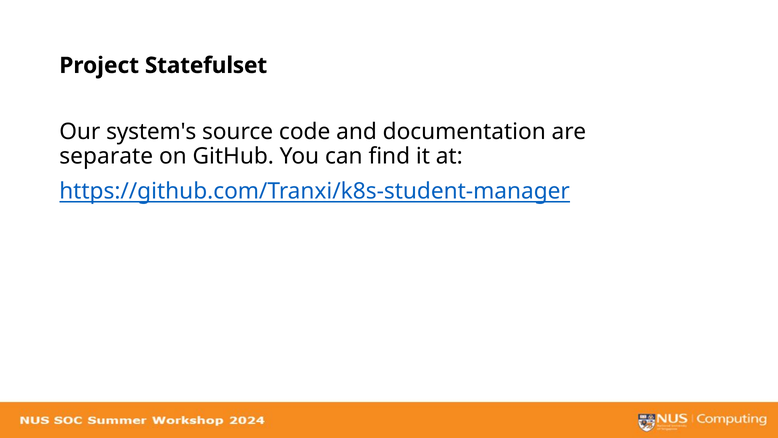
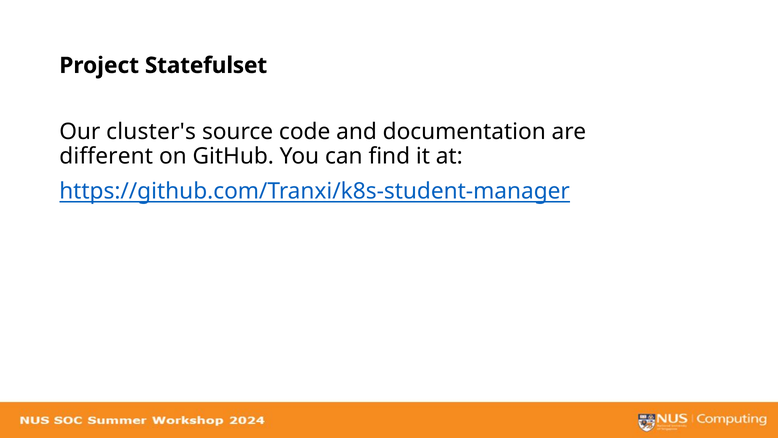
system's: system's -> cluster's (151, 132)
separate: separate -> different (106, 156)
